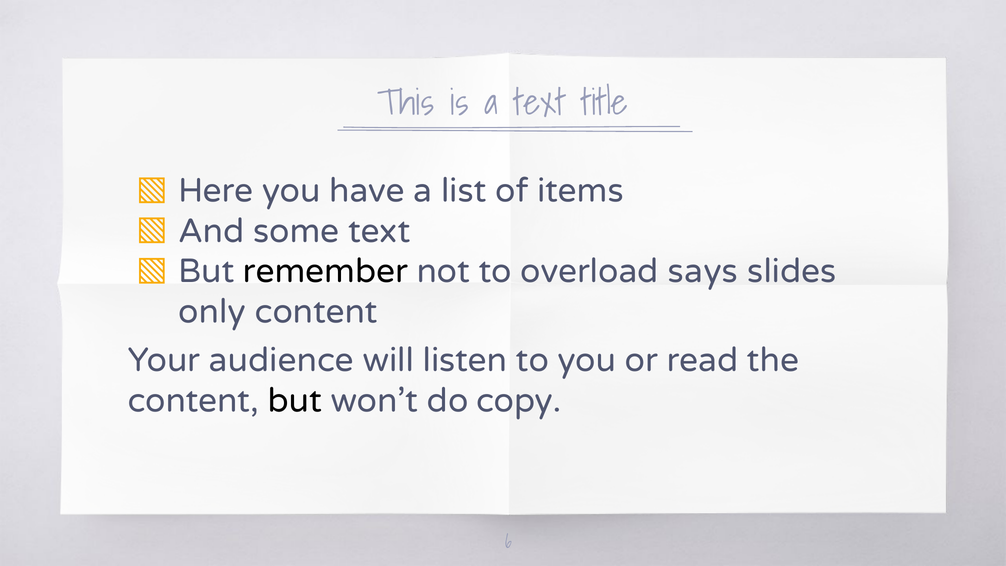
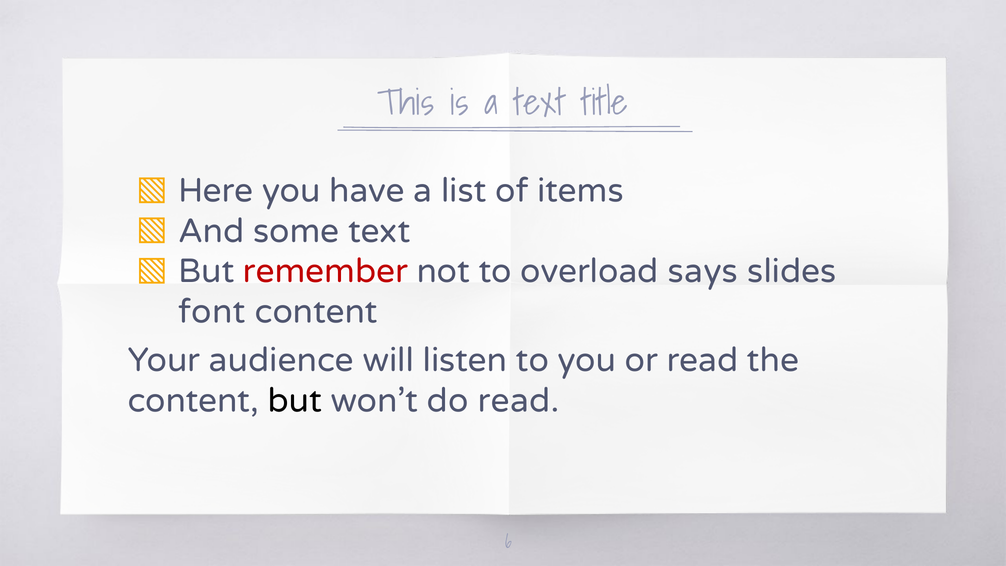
remember colour: black -> red (325, 271)
only: only -> font (212, 312)
do copy: copy -> read (519, 400)
